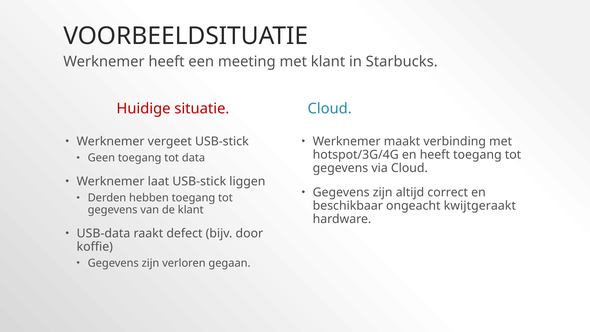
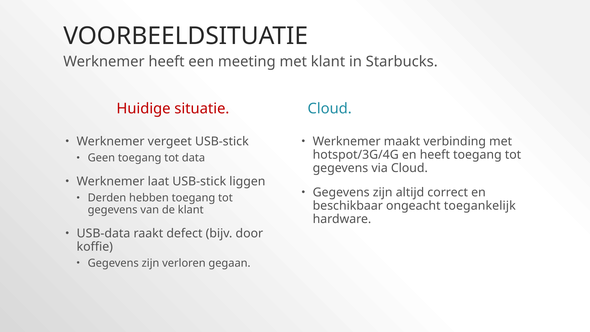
kwijtgeraakt: kwijtgeraakt -> toegankelijk (480, 206)
